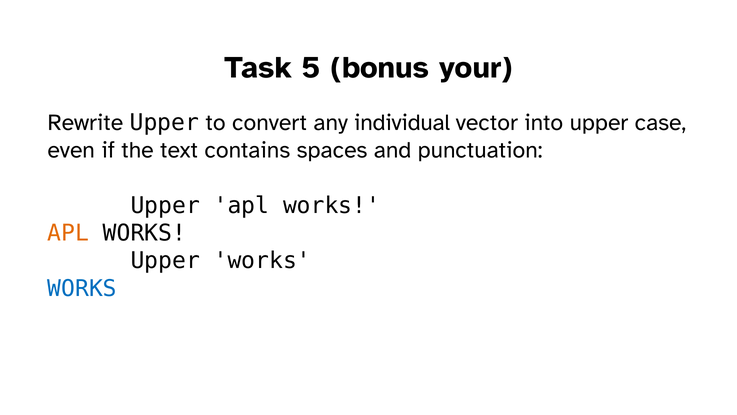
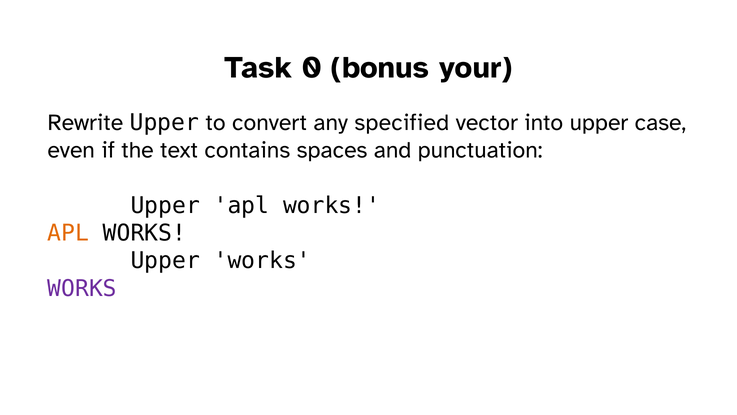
5: 5 -> 0 (312, 67)
individual: individual -> specified (402, 122)
WORKS colour: blue -> purple (82, 288)
